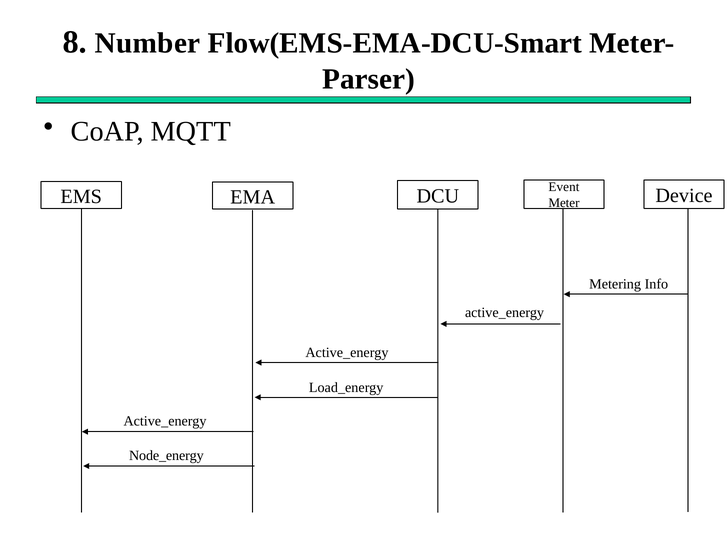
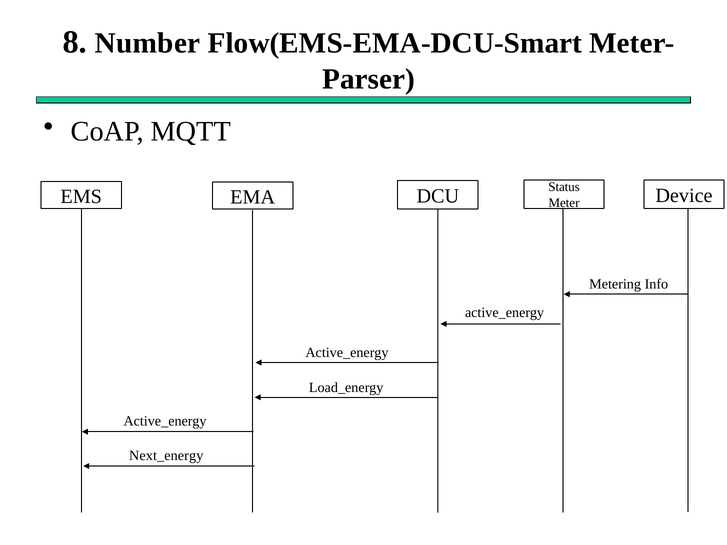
Event: Event -> Status (564, 187)
Node_energy: Node_energy -> Next_energy (166, 456)
